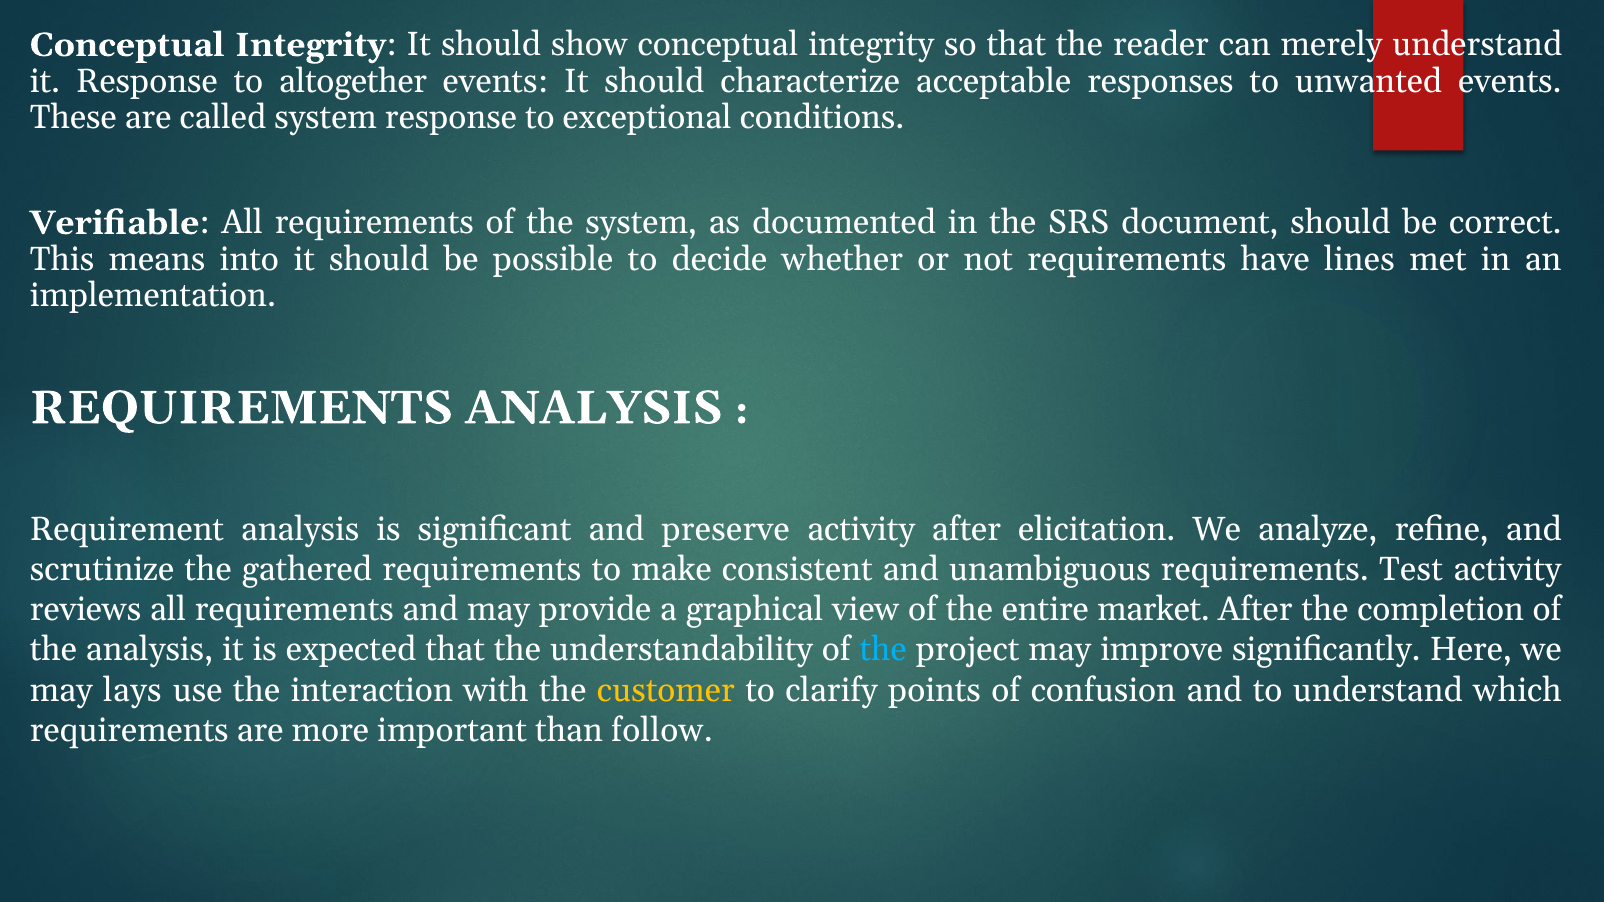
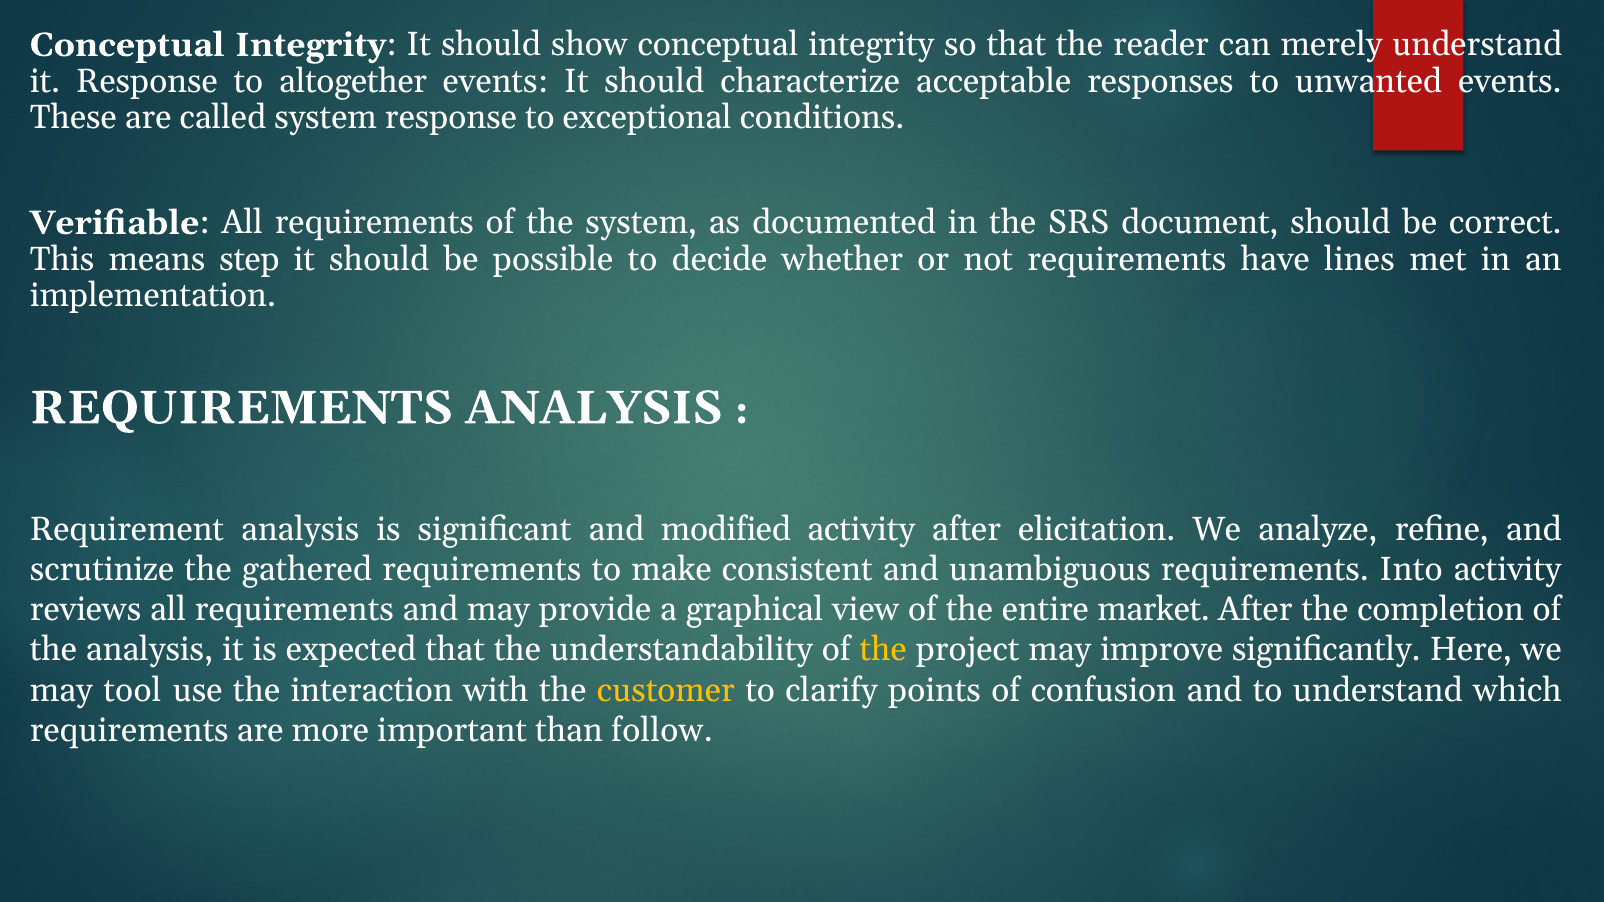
into: into -> step (250, 259)
preserve: preserve -> modified (726, 530)
Test: Test -> Into (1411, 570)
the colour: light blue -> yellow (883, 650)
lays: lays -> tool (132, 690)
